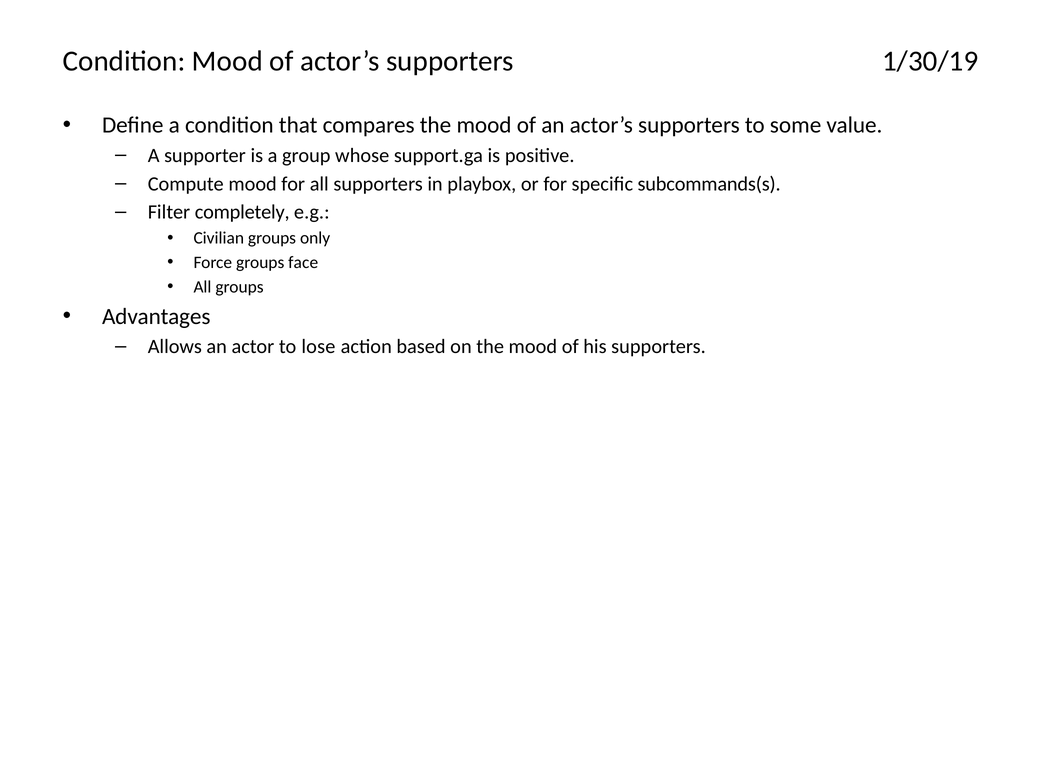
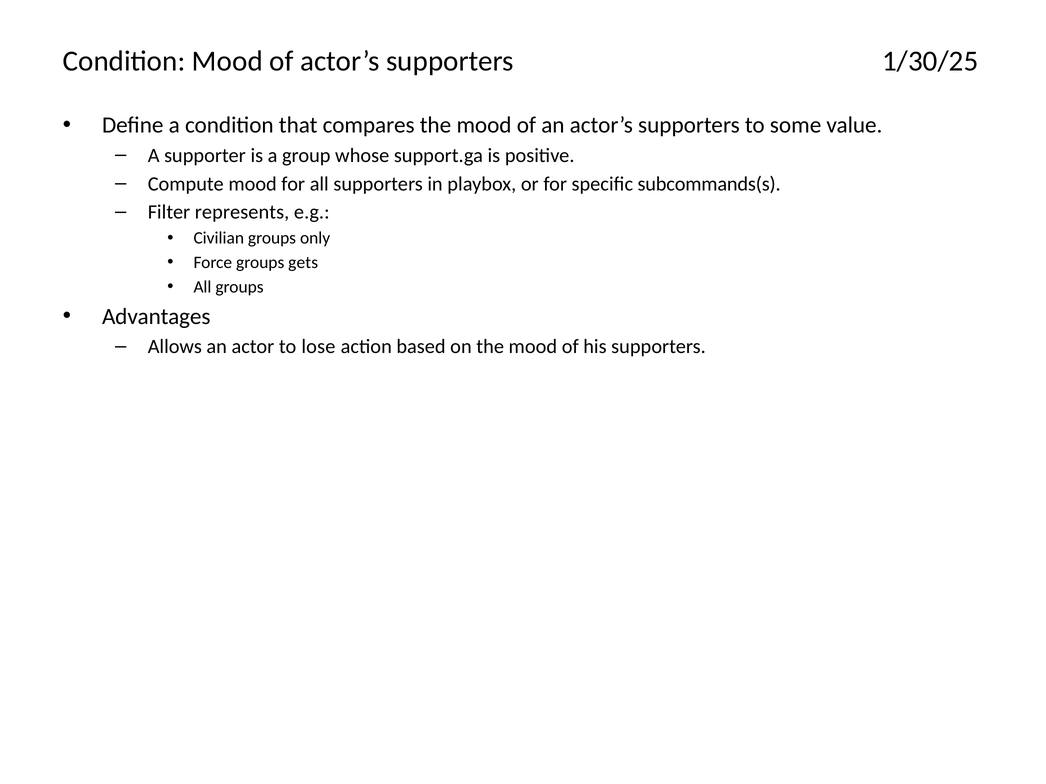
1/30/19: 1/30/19 -> 1/30/25 (930, 61)
completely: completely -> represents (242, 212)
face: face -> gets (303, 263)
